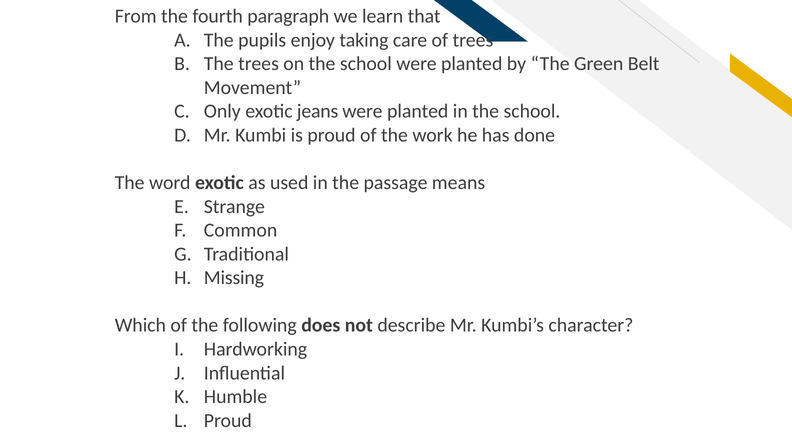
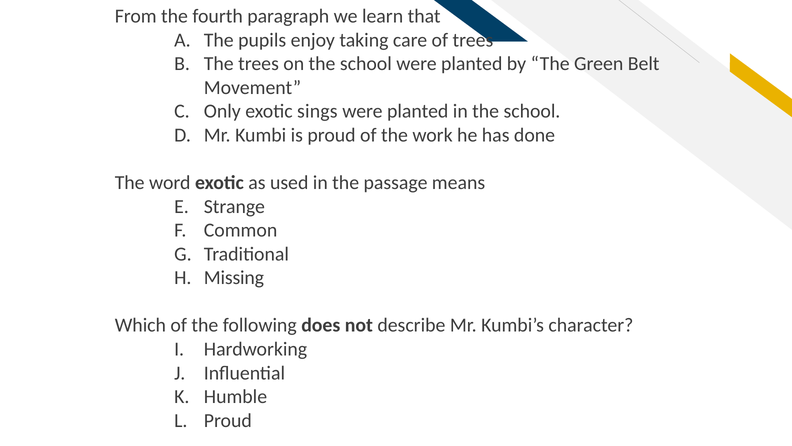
jeans: jeans -> sings (317, 111)
